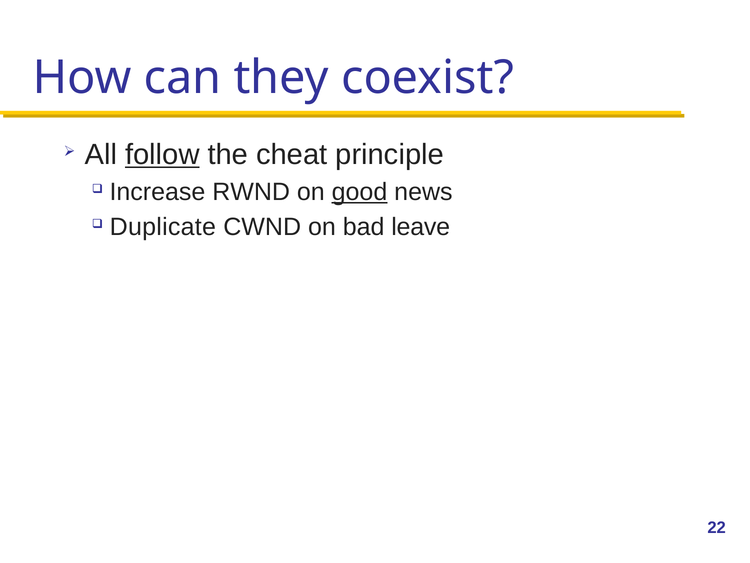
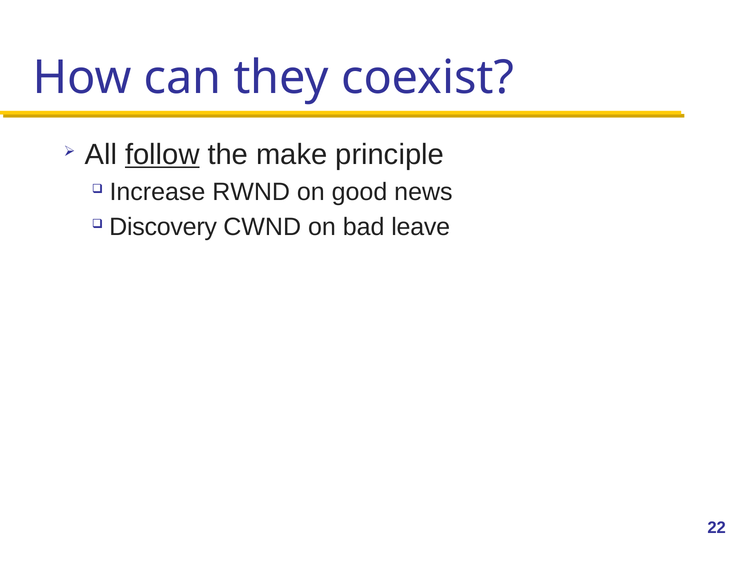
cheat: cheat -> make (292, 155)
good underline: present -> none (359, 192)
Duplicate: Duplicate -> Discovery (163, 227)
